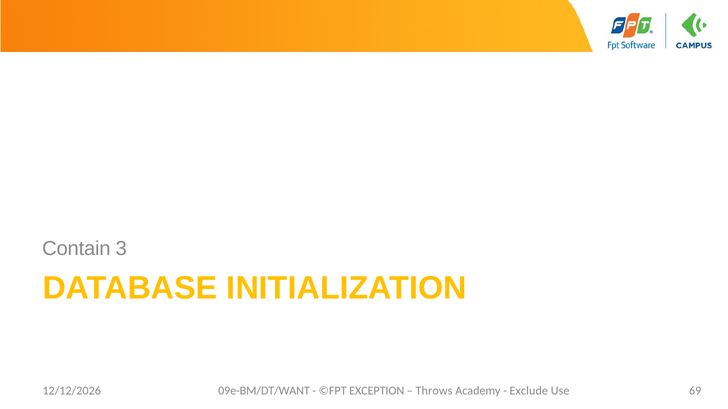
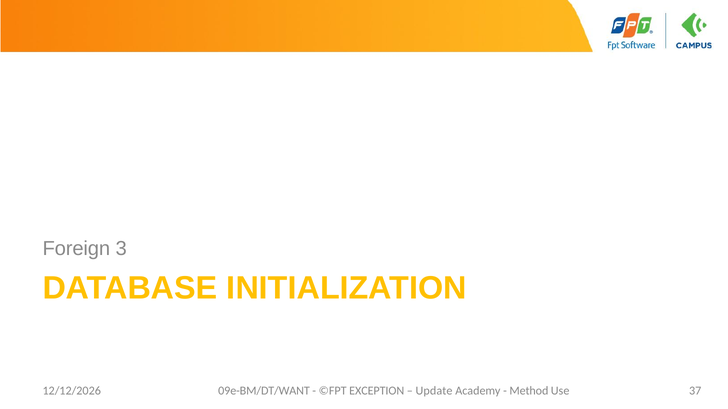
Contain: Contain -> Foreign (76, 249)
Throws: Throws -> Update (434, 391)
Exclude: Exclude -> Method (529, 391)
69: 69 -> 37 (695, 391)
